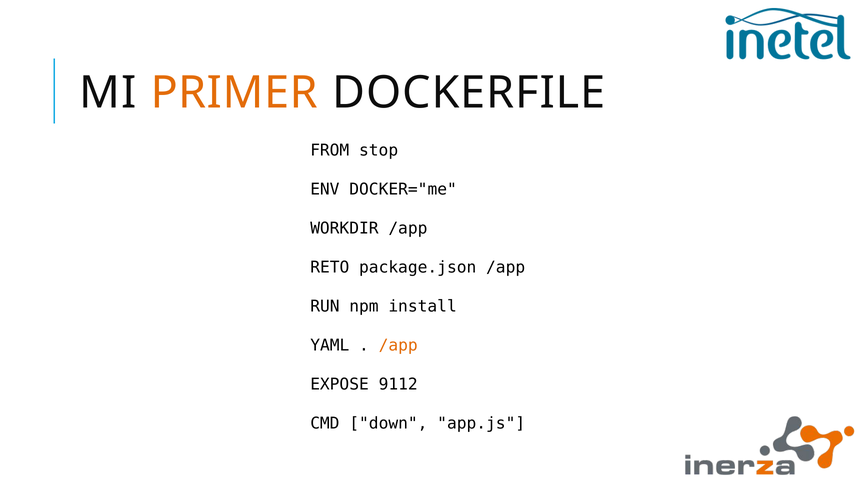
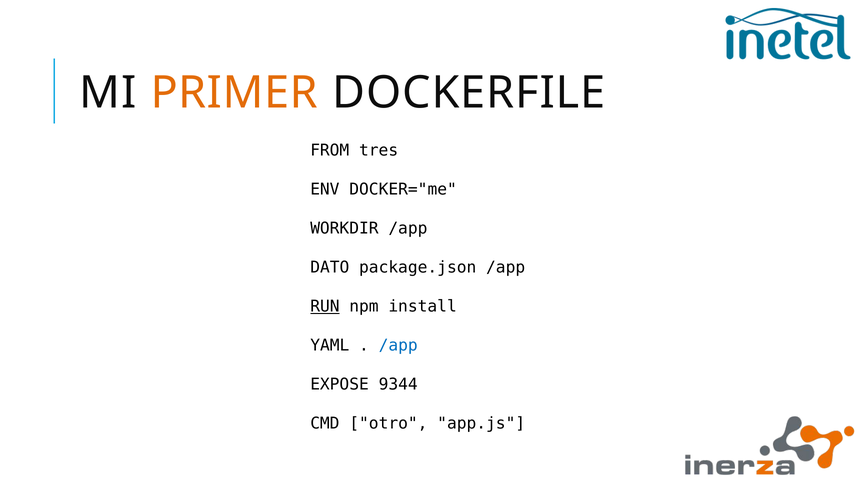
stop: stop -> tres (379, 151)
RETO: RETO -> DATO (330, 268)
RUN underline: none -> present (325, 307)
/app colour: orange -> blue (398, 346)
9112: 9112 -> 9344 (398, 384)
down: down -> otro (388, 423)
